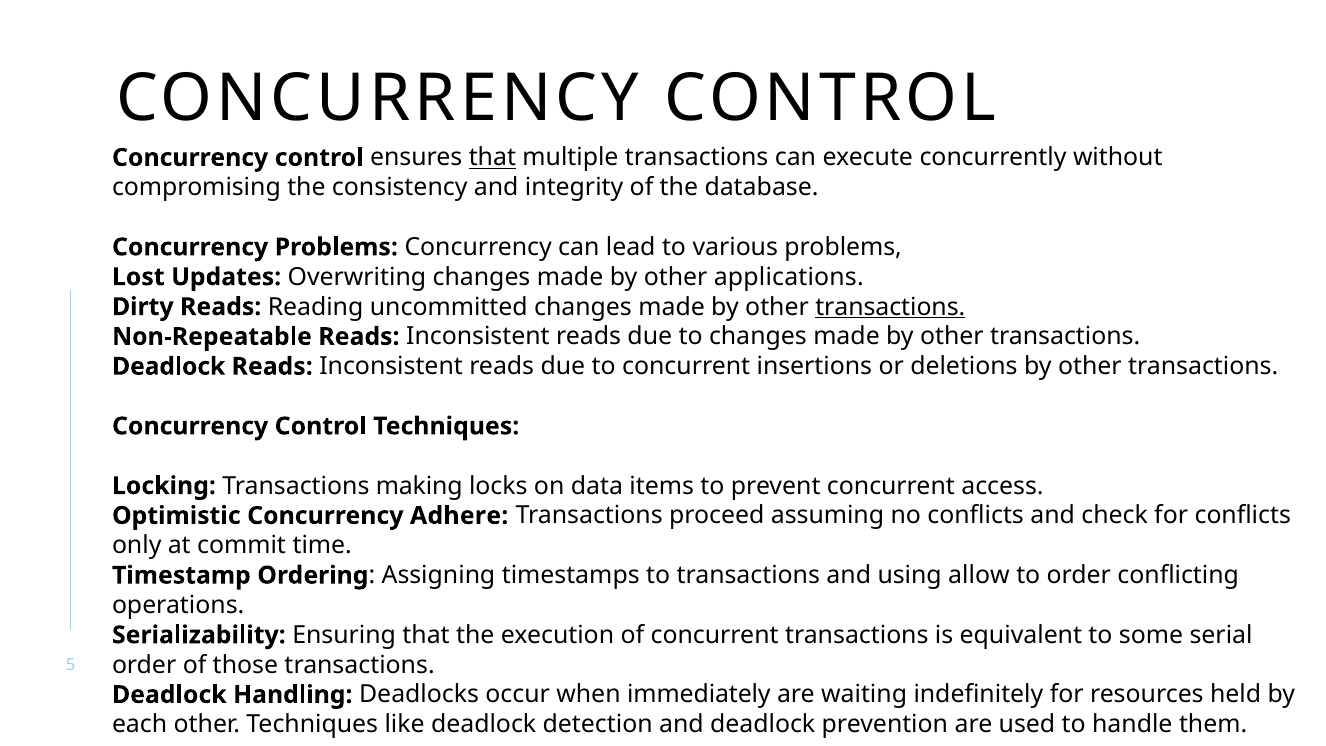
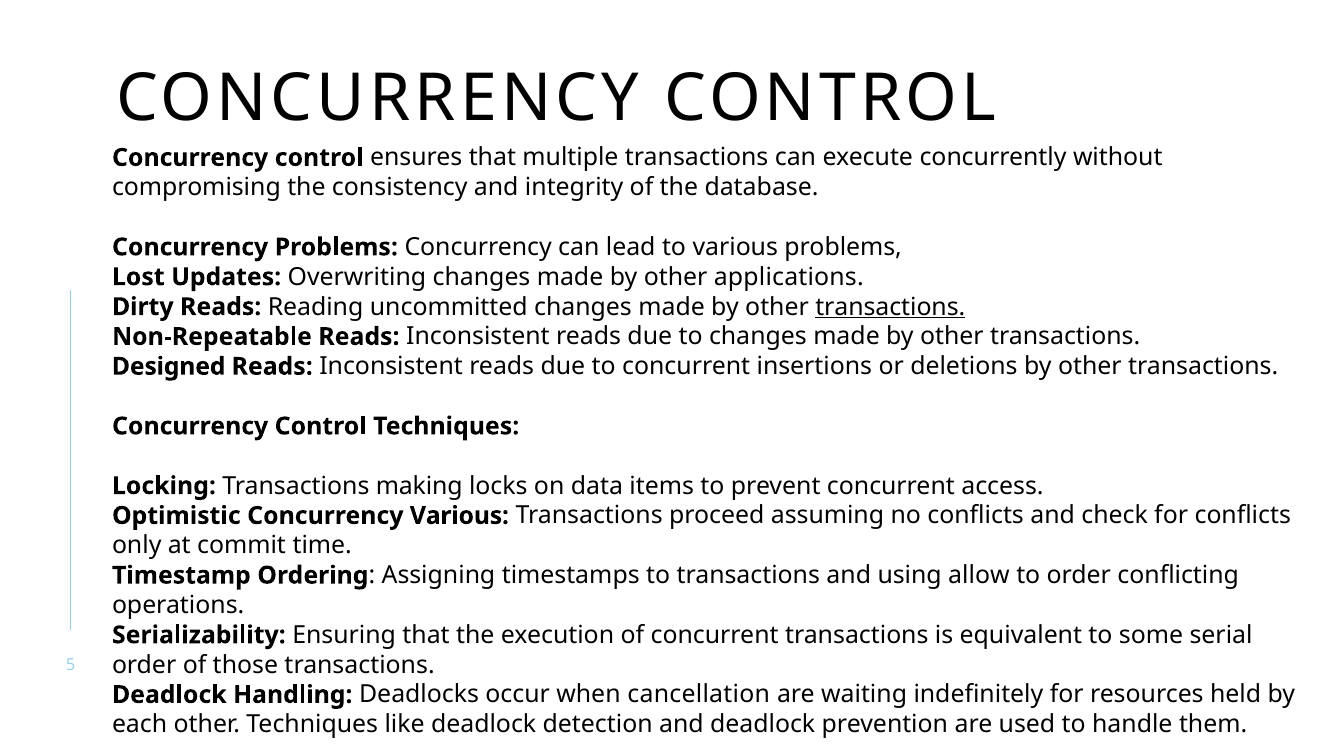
that underline: present -> none (492, 158)
Deadlock: Deadlock -> Designed (169, 366)
Concurrency Adhere: Adhere -> Various (459, 516)
immediately: immediately -> cancellation (699, 695)
